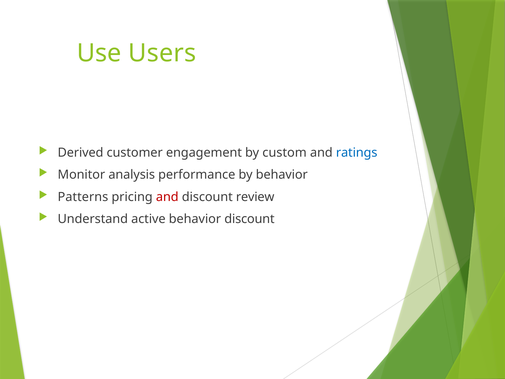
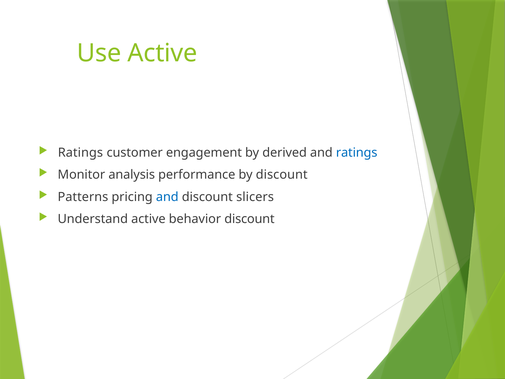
Use Users: Users -> Active (162, 53)
Derived: Derived -> Ratings (80, 152)
custom: custom -> derived (285, 152)
by behavior: behavior -> discount (282, 175)
and colour: red -> blue (167, 197)
review: review -> slicers (255, 197)
